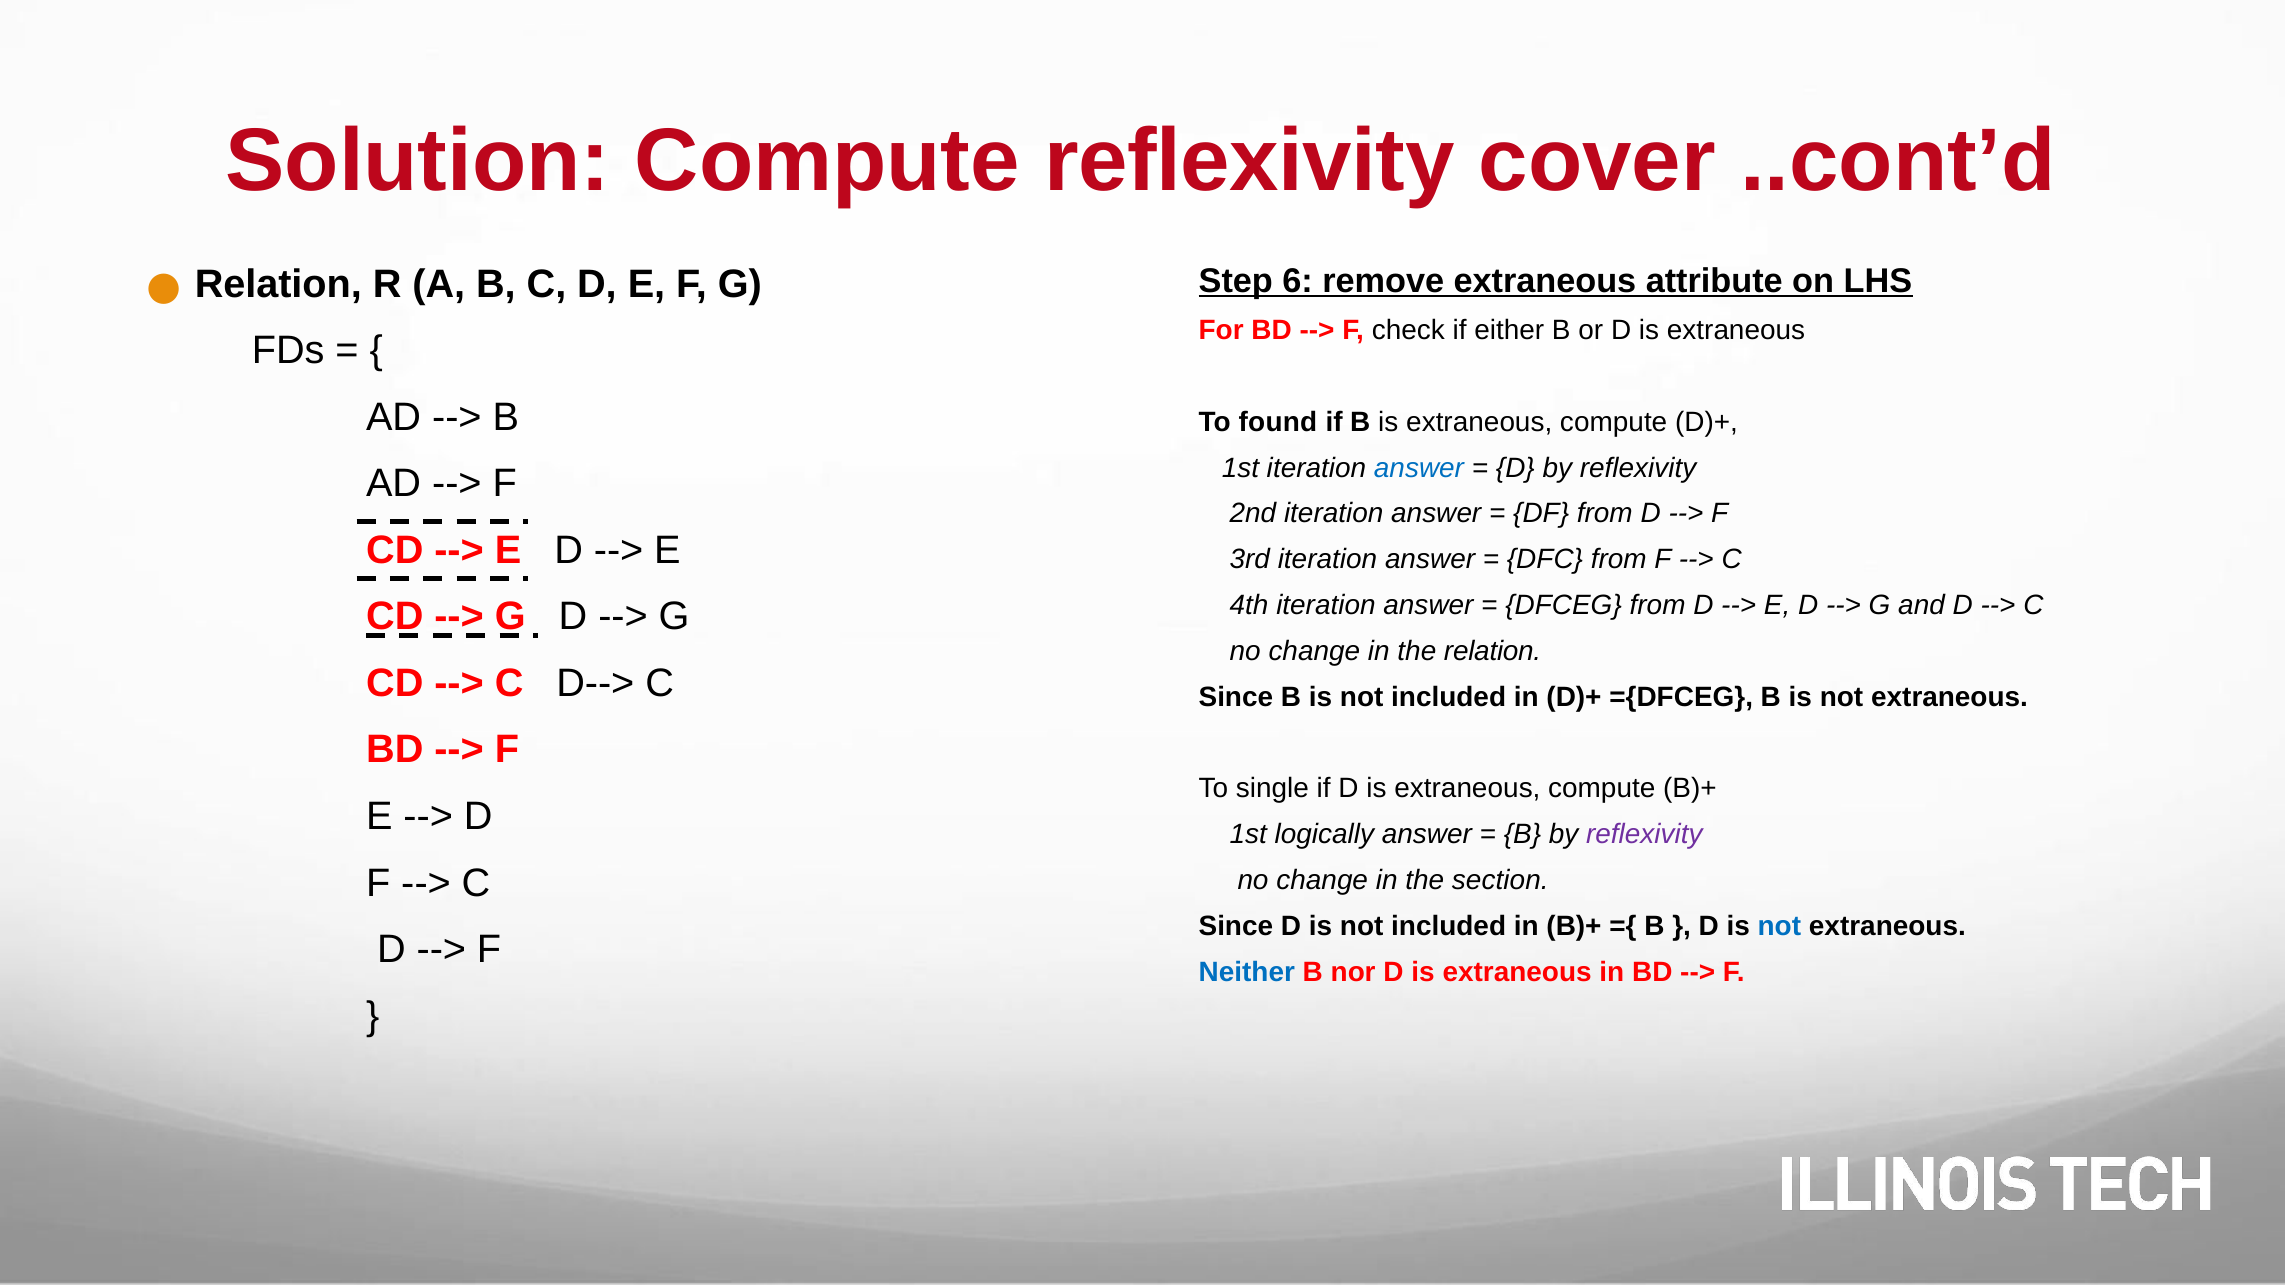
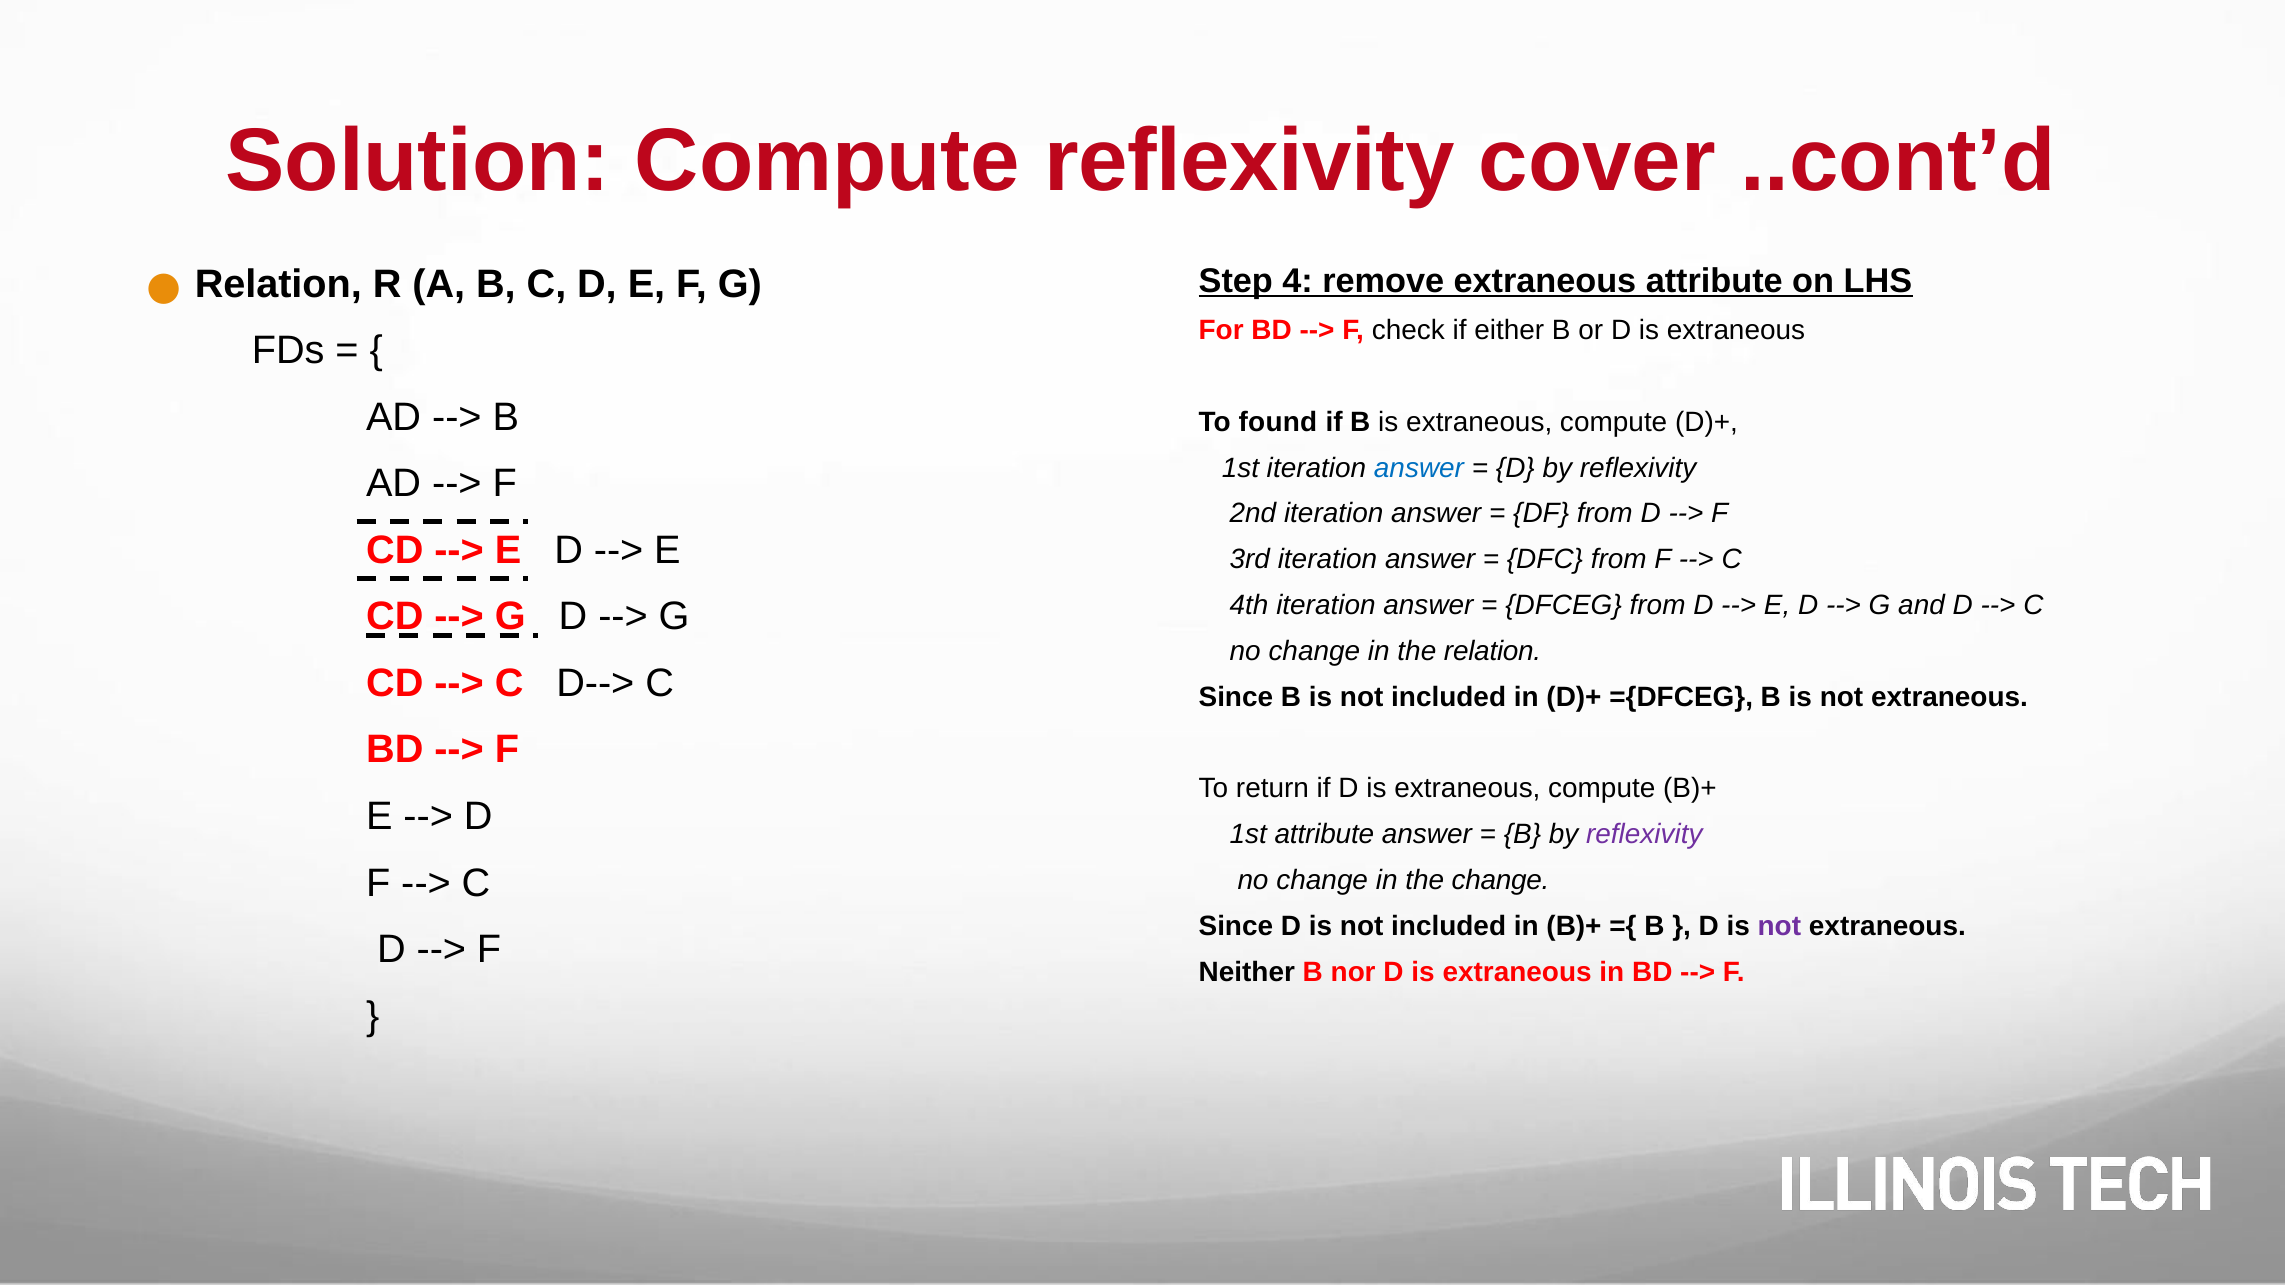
6: 6 -> 4 (1298, 281)
single: single -> return (1272, 789)
1st logically: logically -> attribute (1324, 835)
the section: section -> change (1500, 880)
not colour: blue -> purple (1779, 926)
Neither colour: blue -> black (1247, 972)
